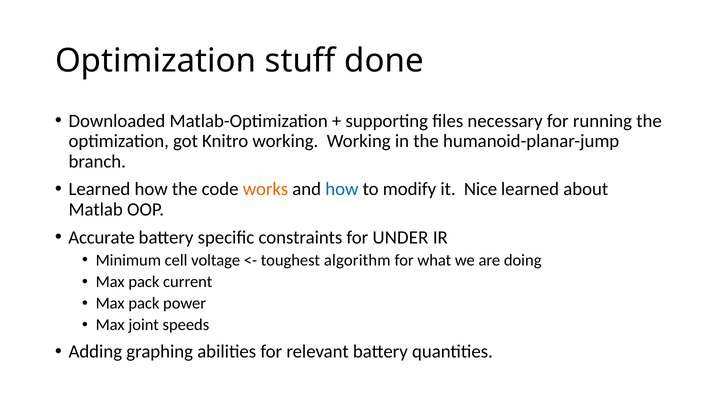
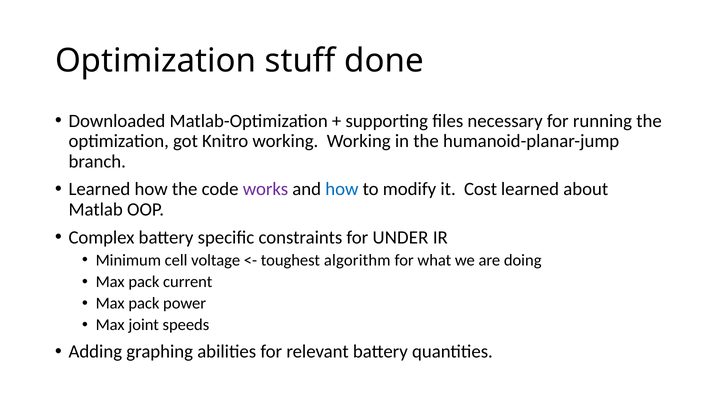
works colour: orange -> purple (265, 189)
Nice: Nice -> Cost (481, 189)
Accurate: Accurate -> Complex (102, 237)
